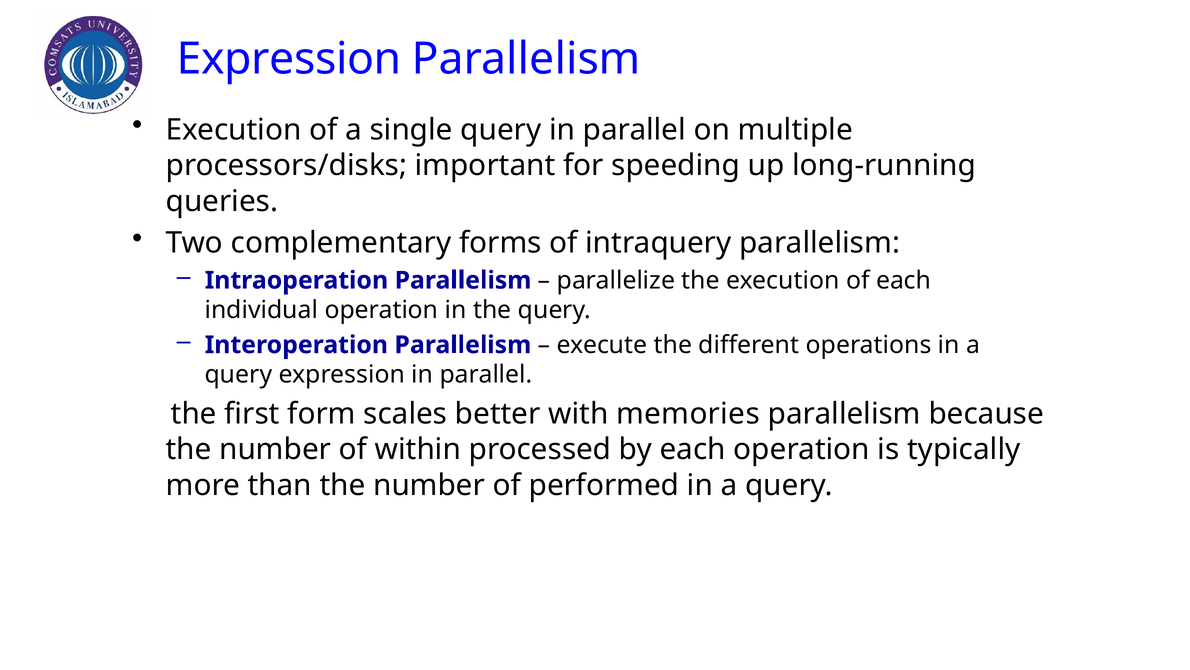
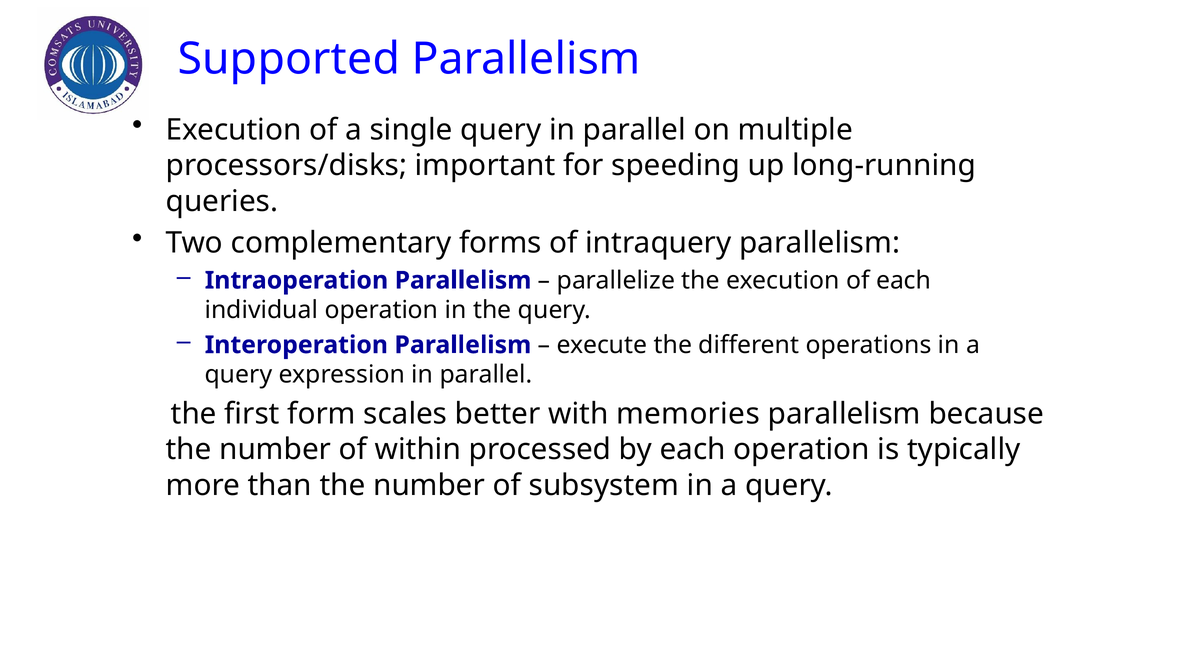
Expression: Expression -> Supported (289, 59)
performed: performed -> subsystem (604, 485)
